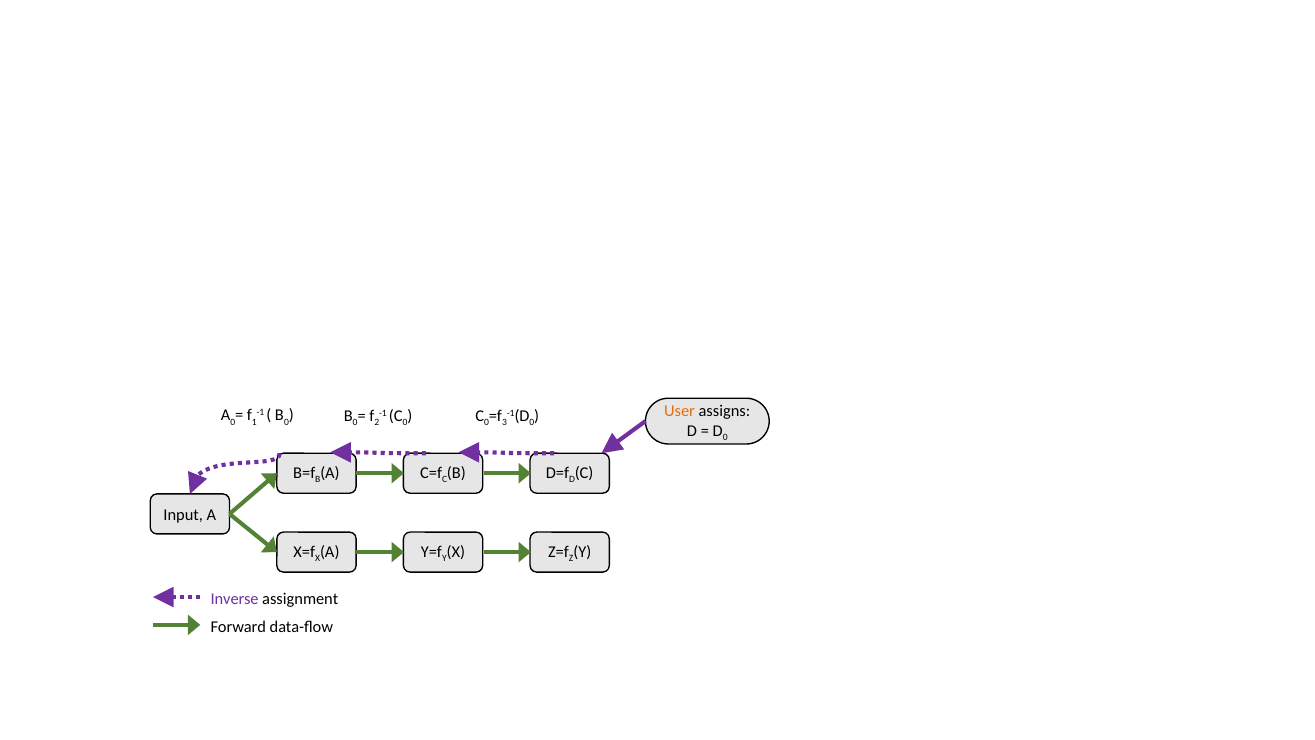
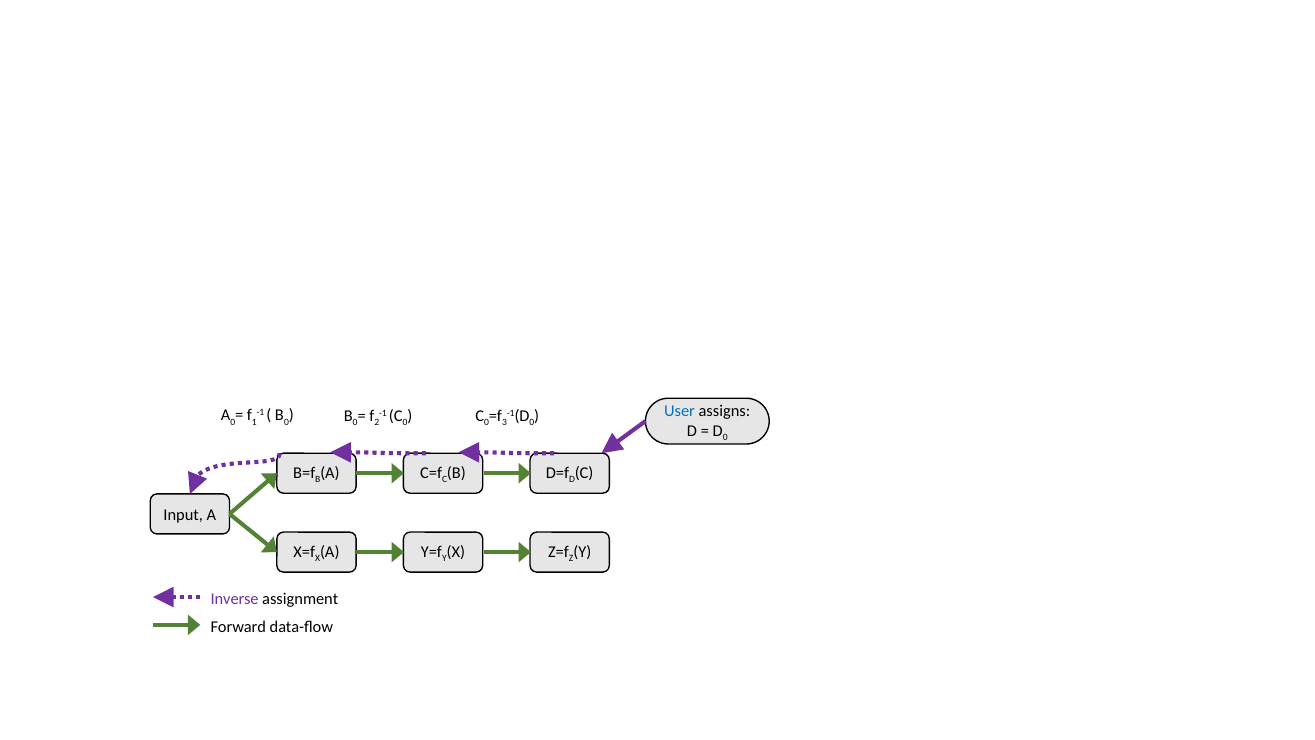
User colour: orange -> blue (680, 411)
